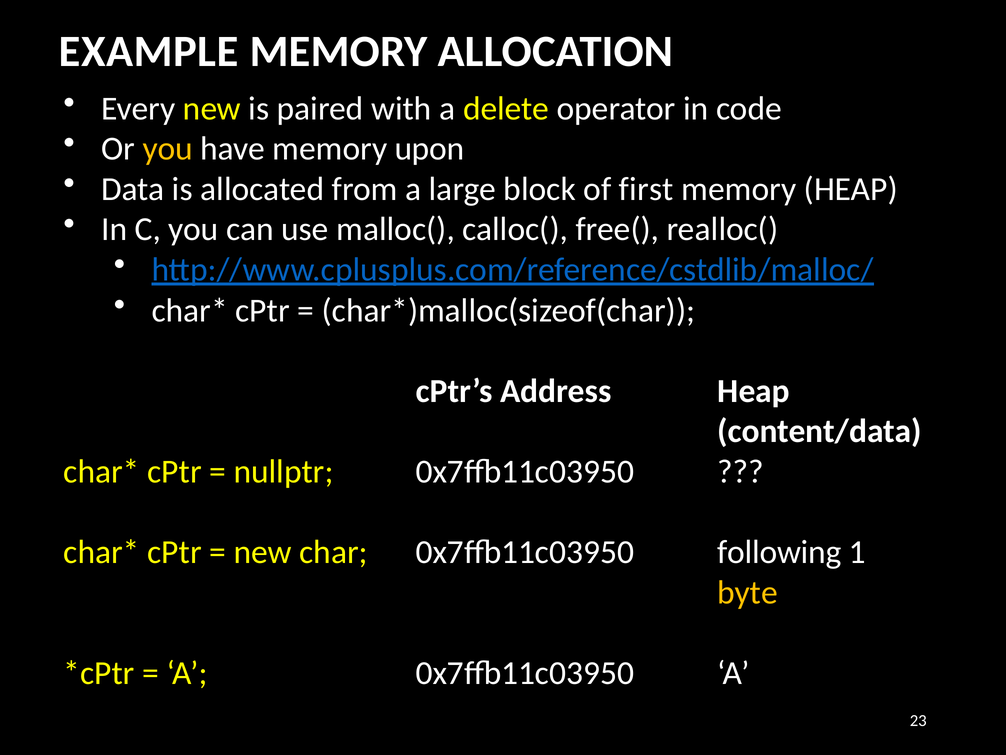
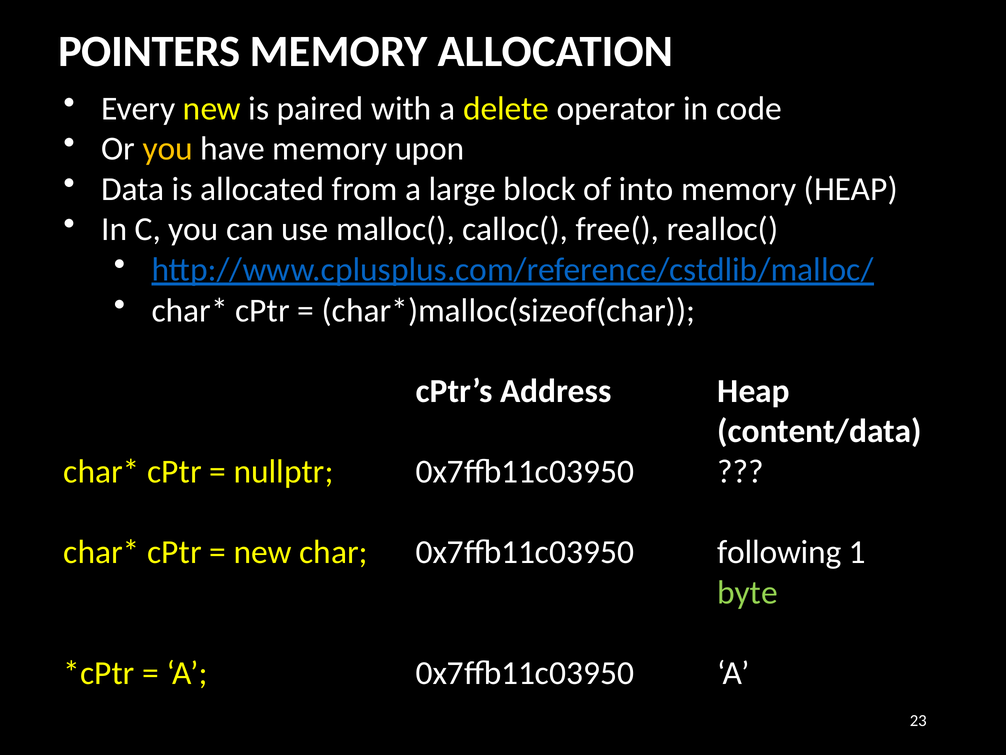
EXAMPLE: EXAMPLE -> POINTERS (149, 52)
first: first -> into (646, 189)
byte colour: yellow -> light green (748, 592)
